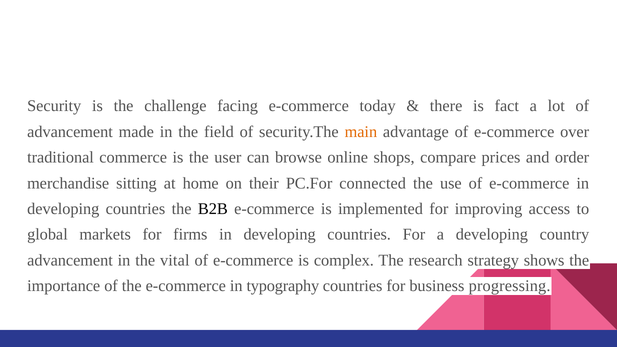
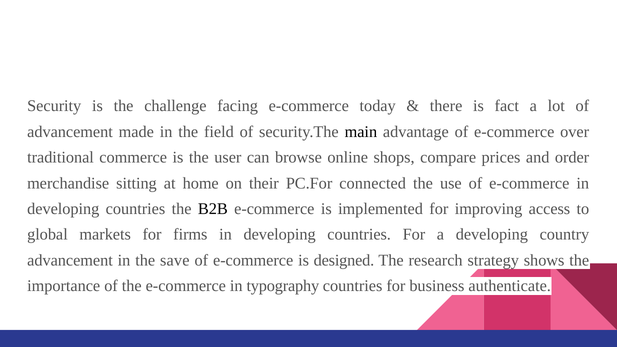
main colour: orange -> black (361, 132)
vital: vital -> save (175, 260)
complex: complex -> designed (344, 260)
progressing: progressing -> authenticate (510, 286)
